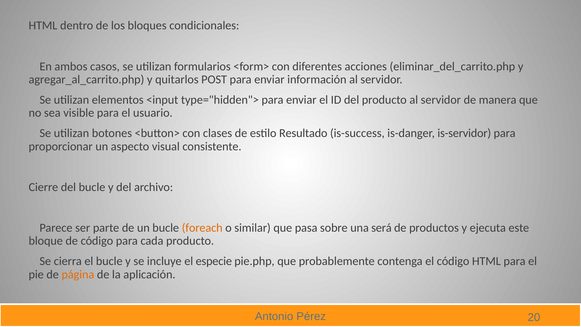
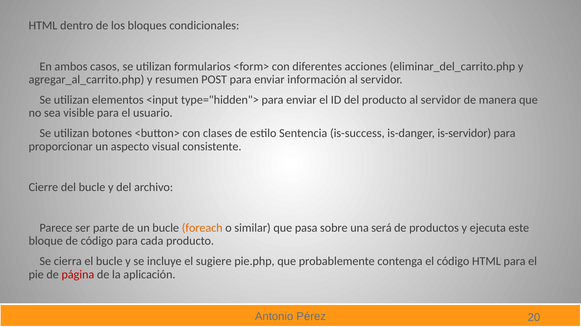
quitarlos: quitarlos -> resumen (177, 79)
Resultado: Resultado -> Sentencia (303, 133)
especie: especie -> sugiere (214, 261)
página colour: orange -> red (78, 274)
